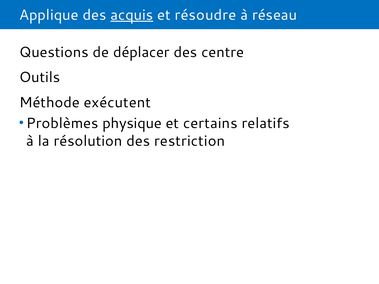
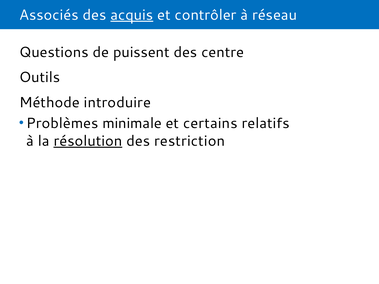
Applique: Applique -> Associés (49, 15)
résoudre: résoudre -> contrôler (206, 15)
déplacer: déplacer -> puissent (141, 52)
exécutent: exécutent -> introduire (117, 103)
physique: physique -> minimale (132, 123)
résolution underline: none -> present (88, 141)
